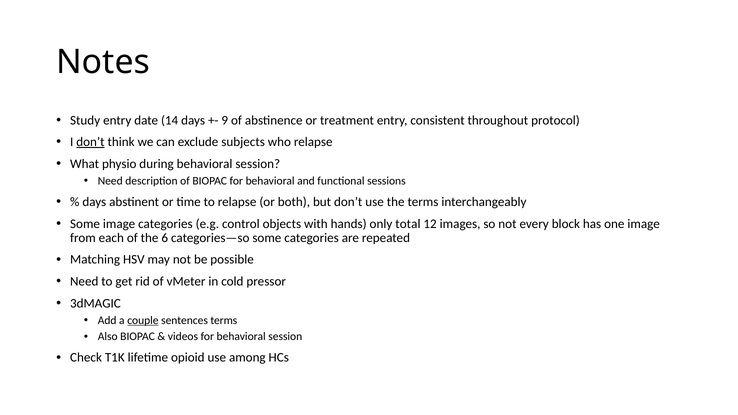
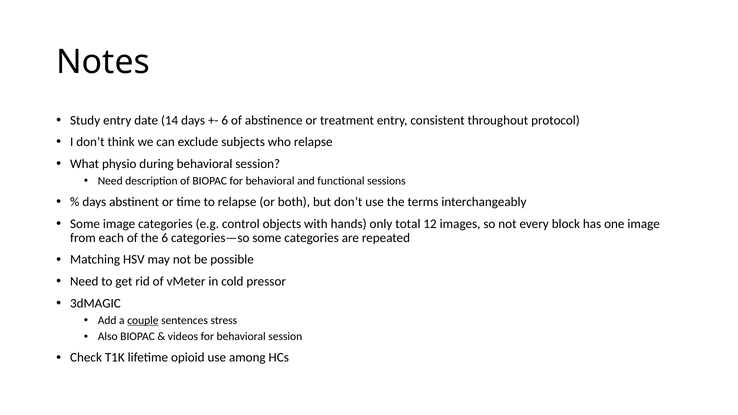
9: 9 -> 6 (225, 120)
don’t underline: present -> none (90, 142)
sentences terms: terms -> stress (224, 320)
